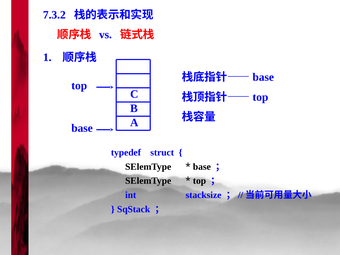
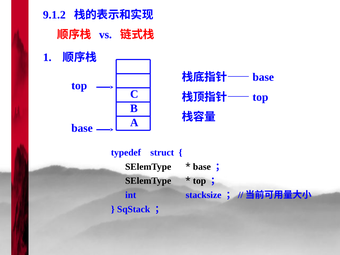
7.3.2: 7.3.2 -> 9.1.2 (54, 15)
